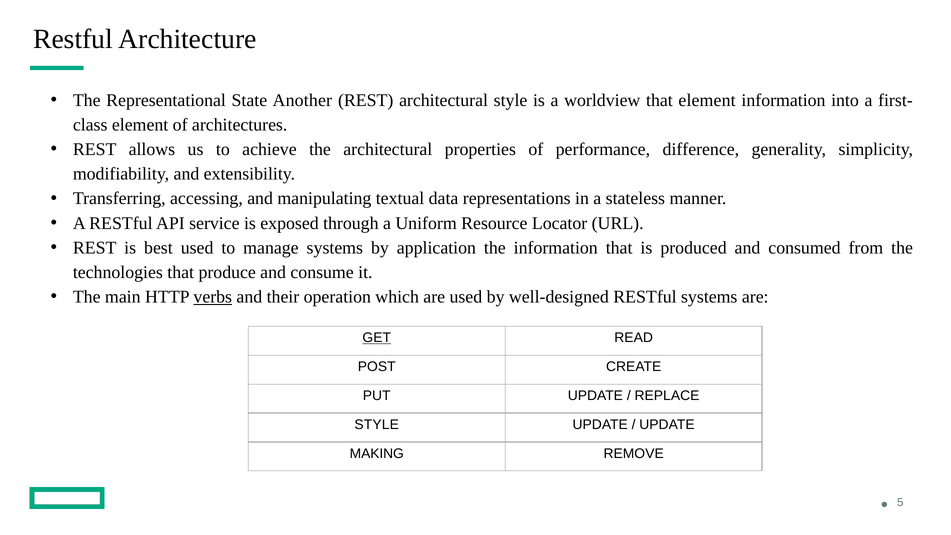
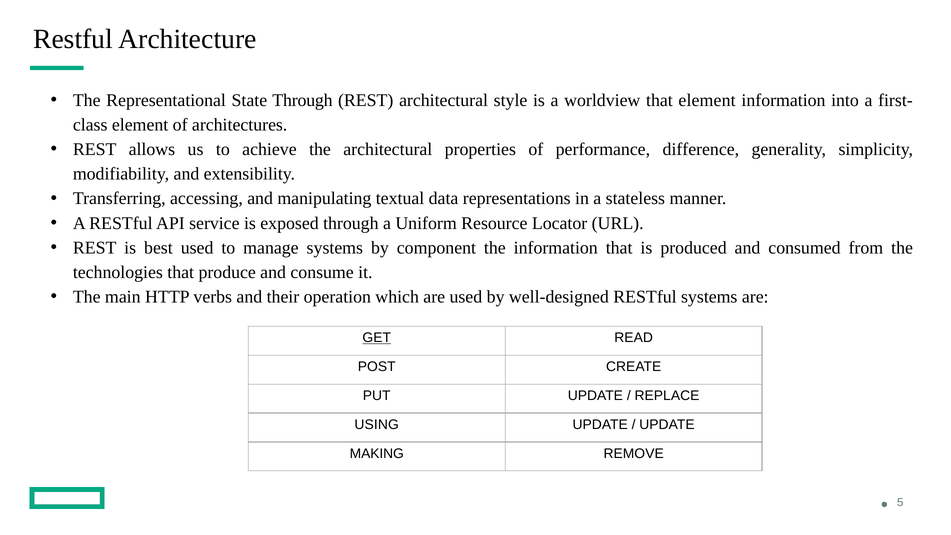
State Another: Another -> Through (302, 100)
application: application -> component (436, 248)
verbs underline: present -> none (213, 297)
STYLE: STYLE -> USING (377, 425)
